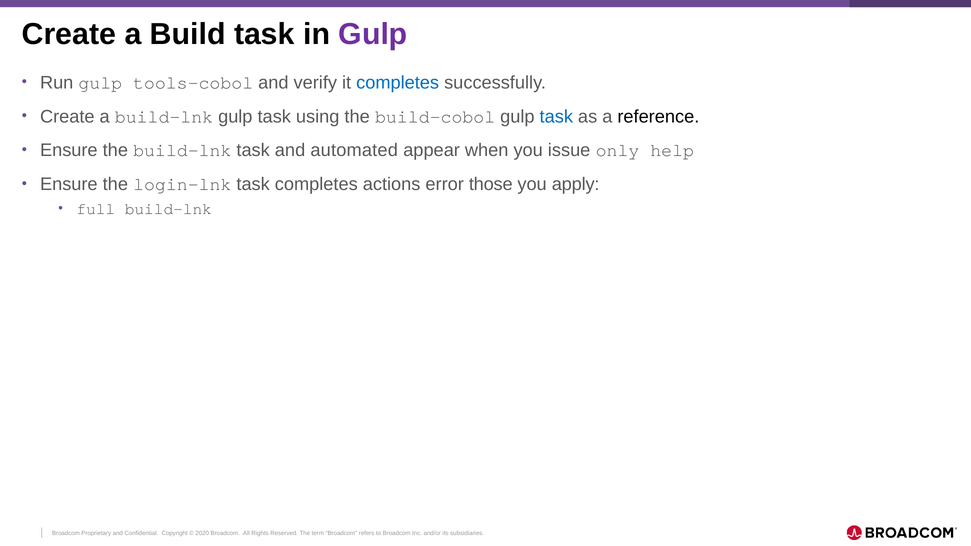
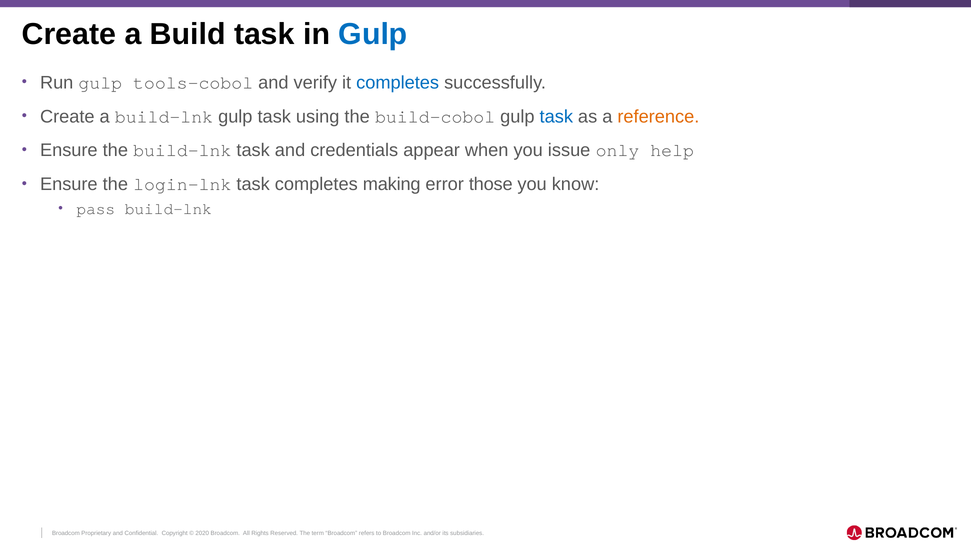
Gulp colour: purple -> blue (373, 34)
reference colour: black -> orange (658, 117)
automated: automated -> credentials (354, 151)
actions: actions -> making (392, 185)
apply: apply -> know (576, 185)
full: full -> pass (96, 209)
